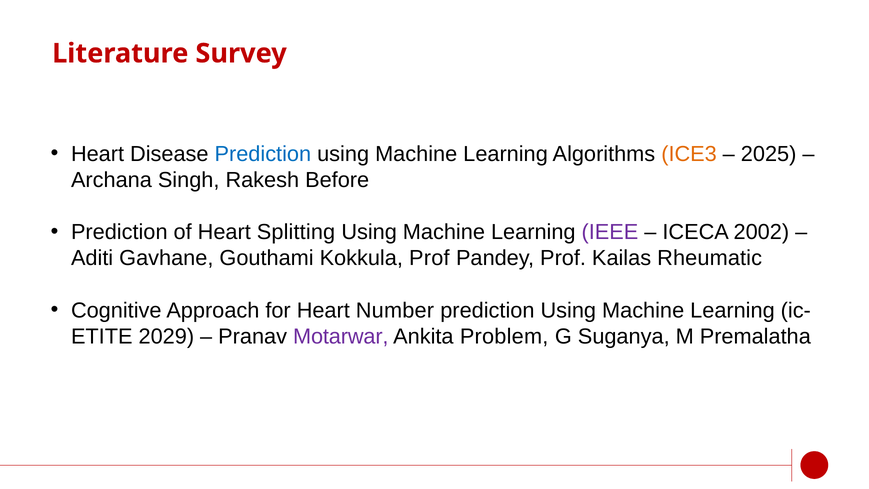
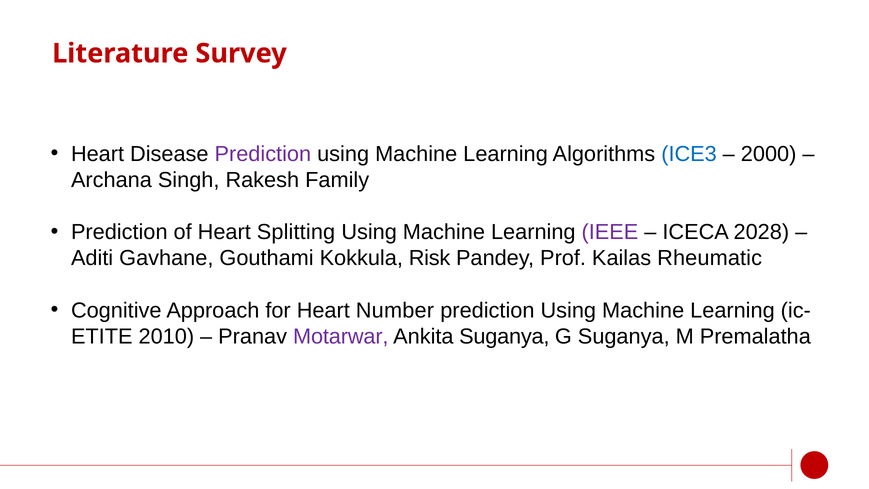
Prediction colour: blue -> purple (263, 154)
ICE3 colour: orange -> blue (689, 154)
2025: 2025 -> 2000 (769, 154)
Before: Before -> Family (337, 180)
2002: 2002 -> 2028 (761, 232)
Kokkula Prof: Prof -> Risk (430, 258)
2029: 2029 -> 2010 (166, 336)
Ankita Problem: Problem -> Suganya (504, 336)
